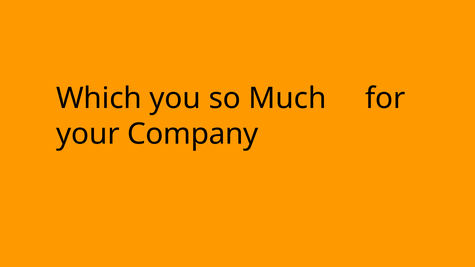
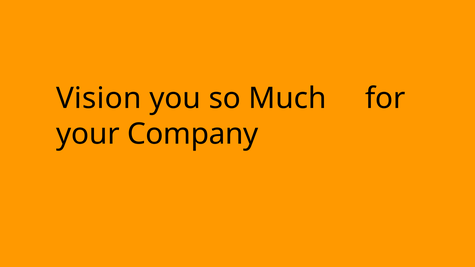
Which: Which -> Vision (99, 98)
